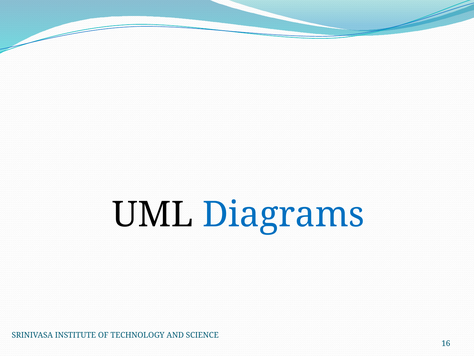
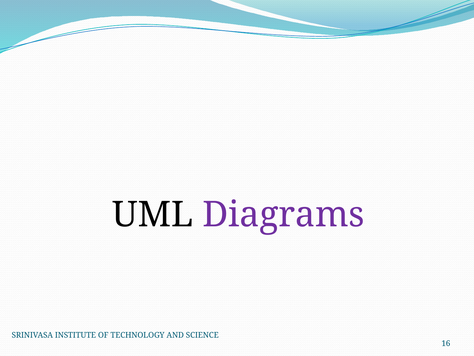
Diagrams colour: blue -> purple (284, 214)
